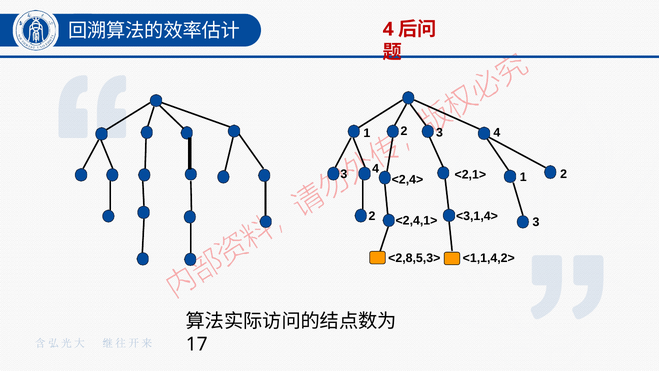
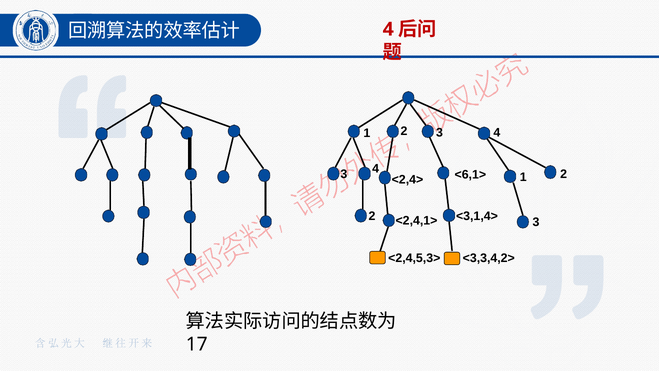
<2,1>: <2,1> -> <6,1> (470, 174)
<1,1,4,2>: <1,1,4,2> -> <3,3,4,2> (489, 258)
<2,8,5,3>: <2,8,5,3> -> <2,4,5,3> (414, 258)
